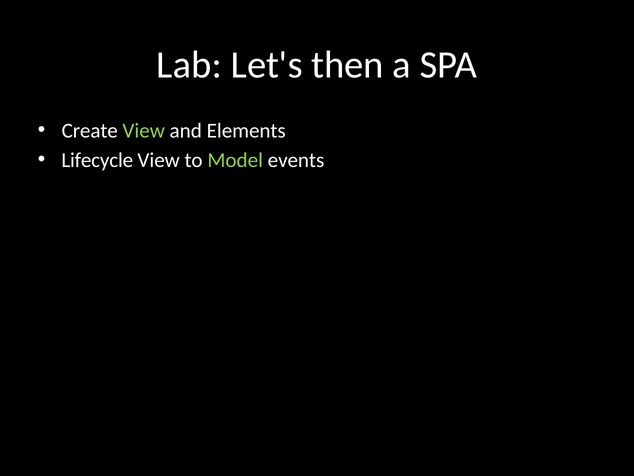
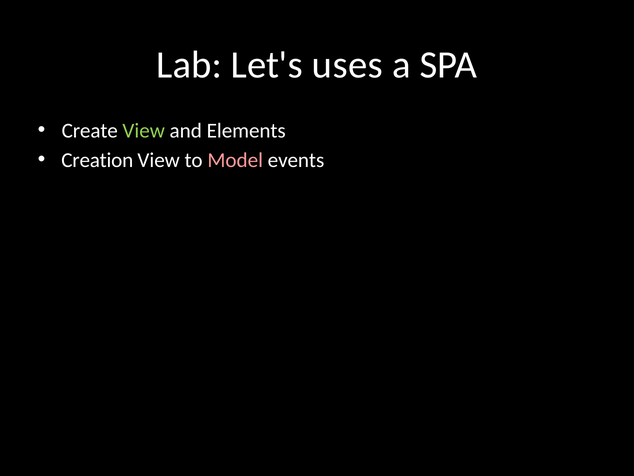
then: then -> uses (347, 65)
Lifecycle: Lifecycle -> Creation (97, 160)
Model colour: light green -> pink (235, 160)
